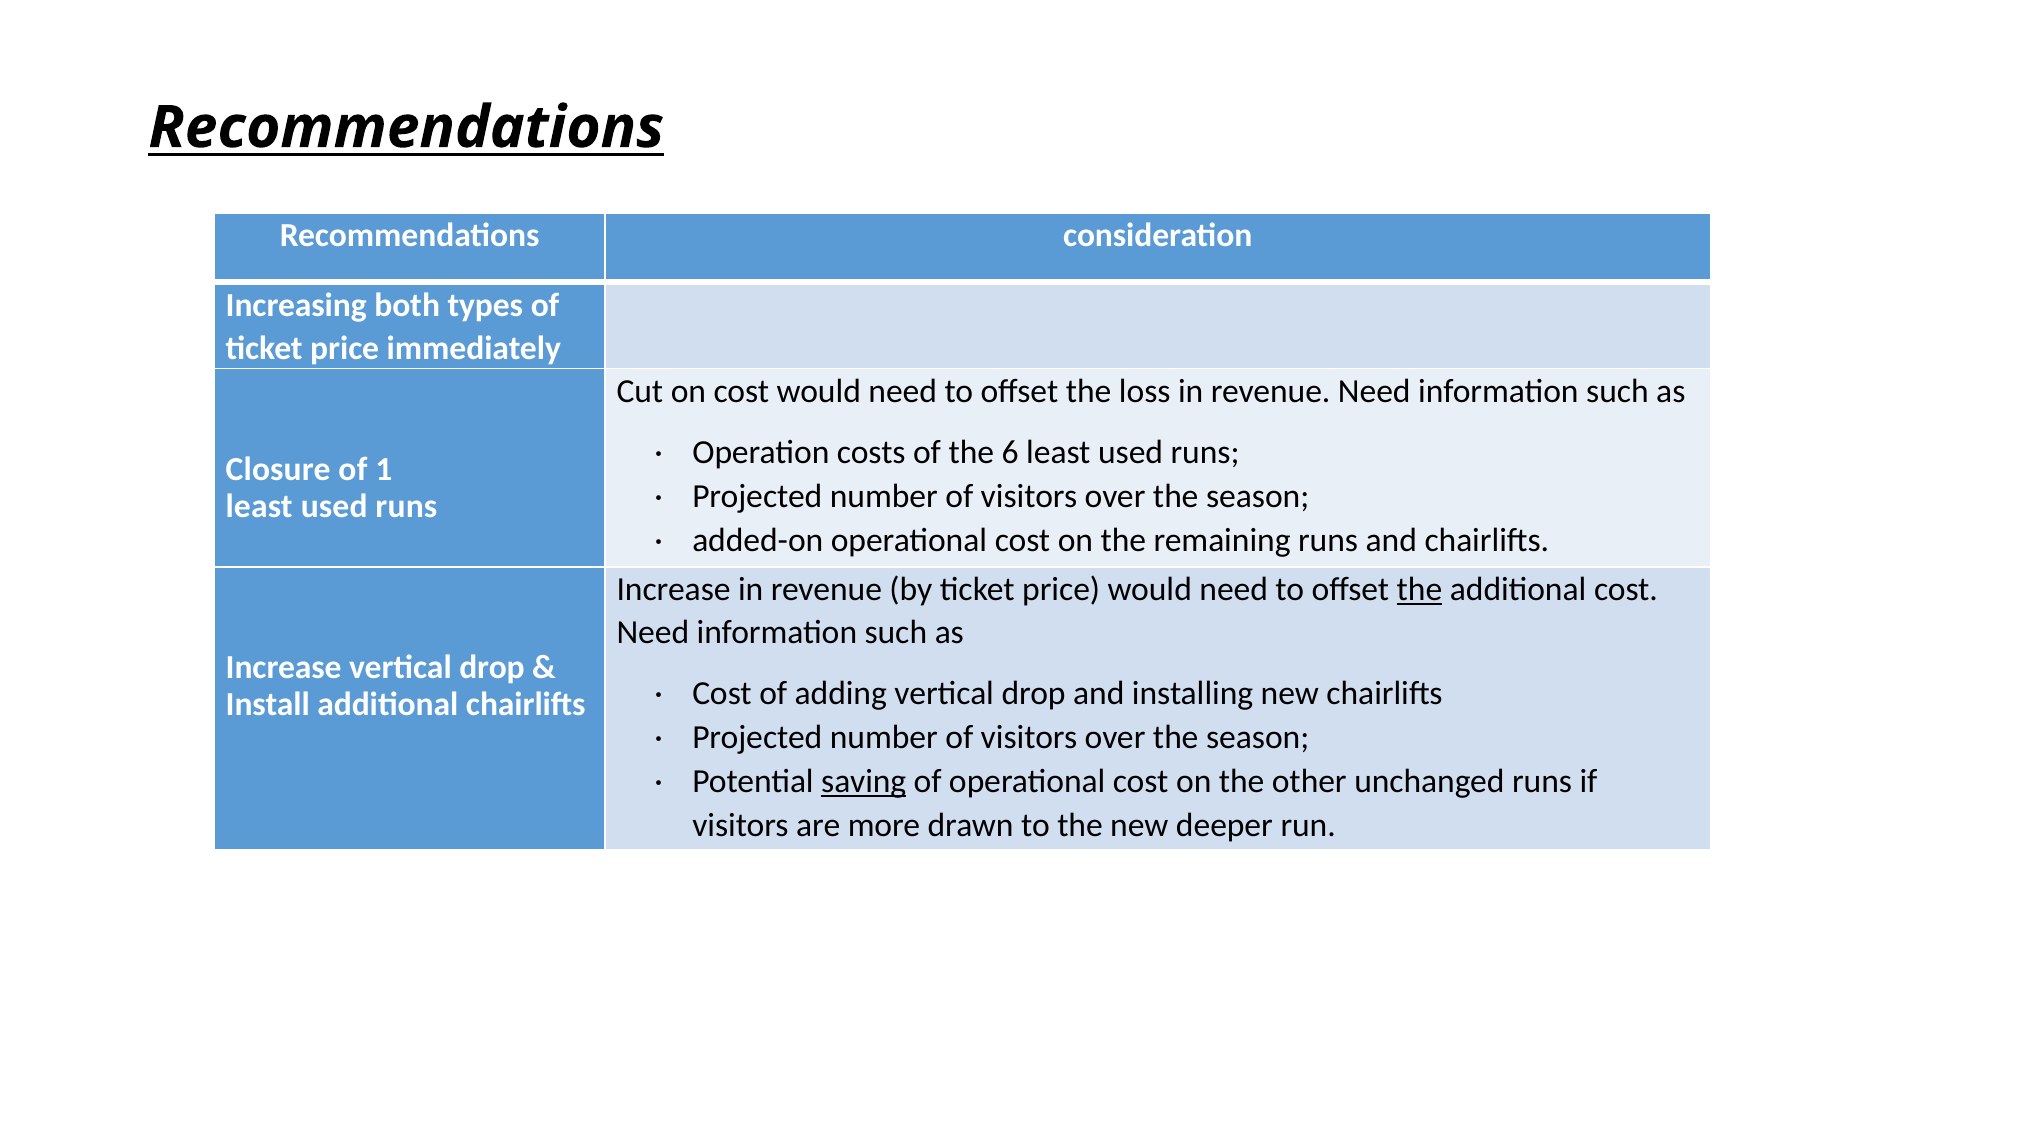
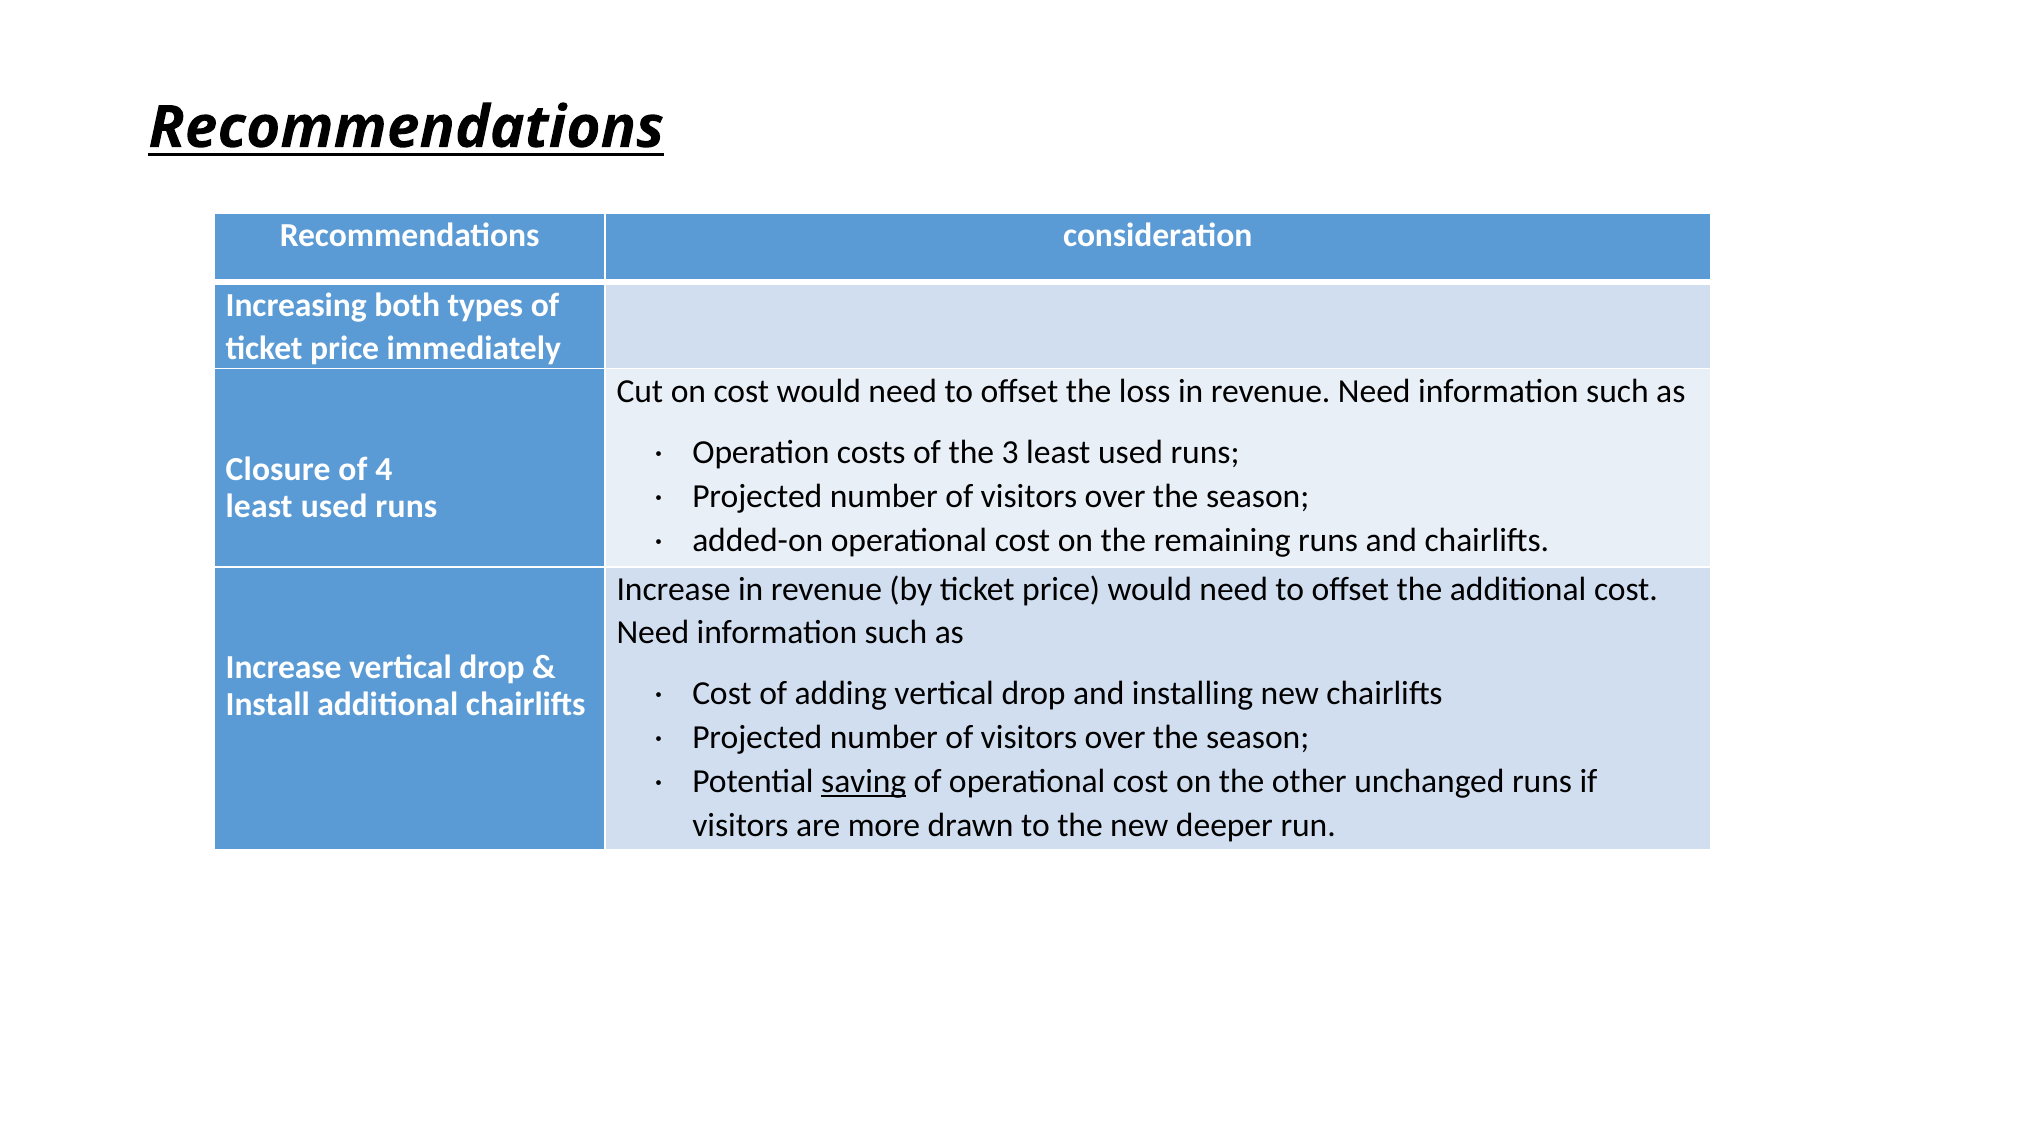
6: 6 -> 3 (1010, 452)
1: 1 -> 4 (384, 469)
the underline: present -> none (1419, 590)
